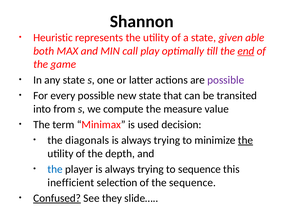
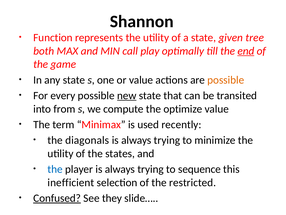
Heuristic: Heuristic -> Function (53, 37)
able: able -> tree (255, 37)
or latter: latter -> value (141, 80)
possible colour: purple -> orange (226, 80)
new underline: none -> present (127, 95)
measure: measure -> optimize (183, 109)
decision: decision -> recently (181, 124)
the underline: present -> none (245, 140)
depth: depth -> states (120, 153)
the sequence: sequence -> restricted (193, 182)
